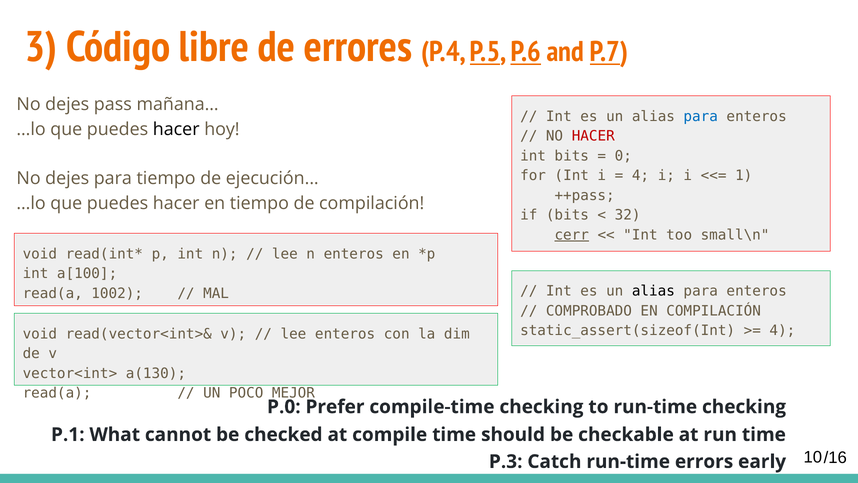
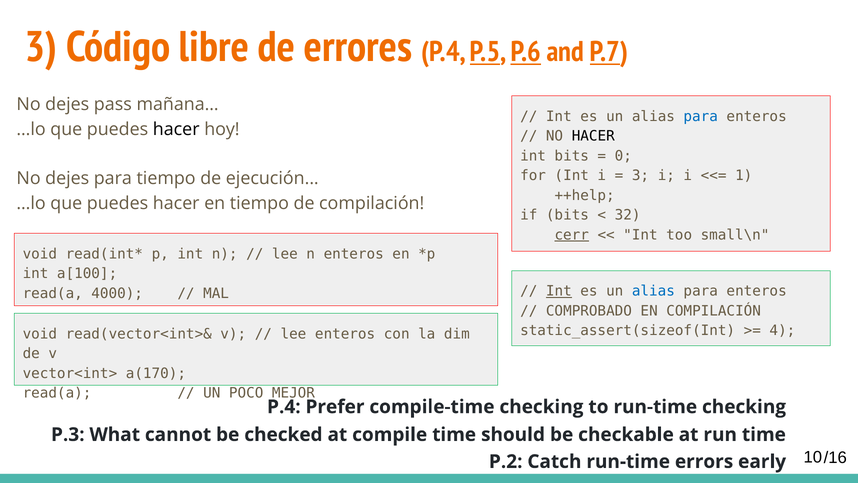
HACER colour: red -> black (593, 136)
4: 4 -> 3 (640, 176)
++pass: ++pass -> ++help (585, 195)
Int underline: none -> present (559, 291)
alias colour: black -> blue (653, 291)
1002: 1002 -> 4000 (117, 293)
a(130: a(130 -> a(170 (156, 373)
P.0: P.0 -> P.4 (284, 407)
P.1: P.1 -> P.3 (68, 434)
P.3: P.3 -> P.2 (506, 461)
